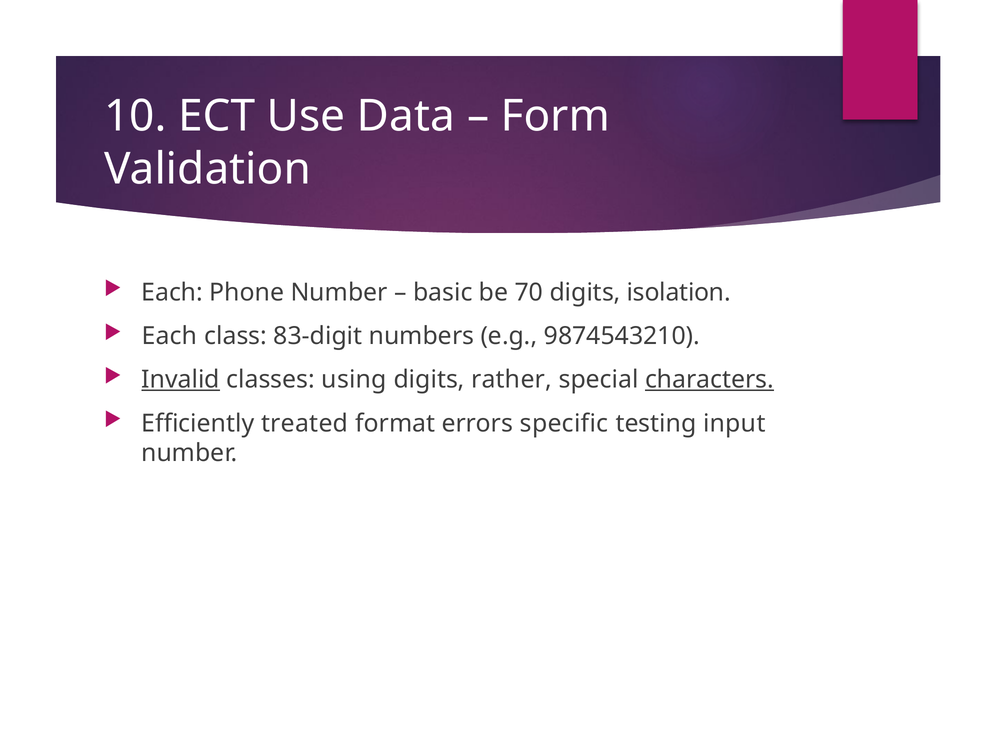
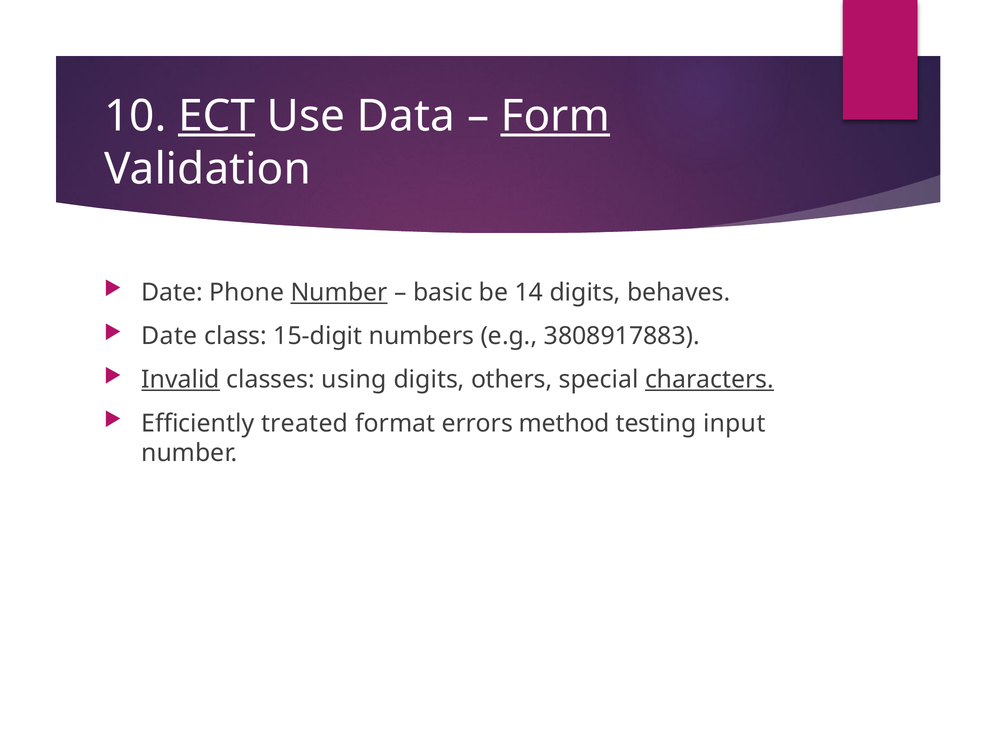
ECT underline: none -> present (217, 116)
Form underline: none -> present (555, 116)
Each: Each -> Date (172, 292)
Number underline: none -> present (339, 292)
70: 70 -> 14 (529, 292)
isolation: isolation -> behaves (679, 292)
Each: Each -> Date (169, 336)
83-digit: 83-digit -> 15-digit (318, 336)
9874543210: 9874543210 -> 3808917883 (622, 336)
rather: rather -> others (512, 380)
specific: specific -> method (564, 424)
